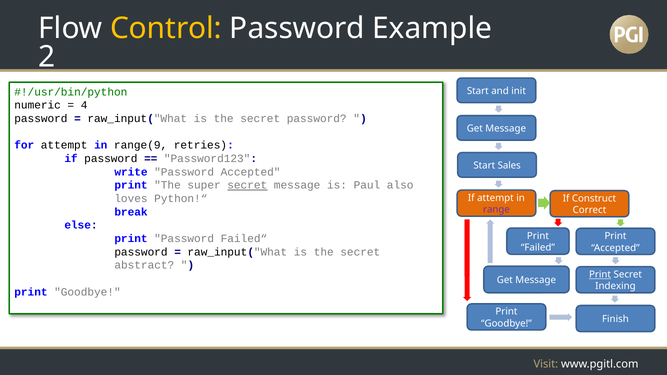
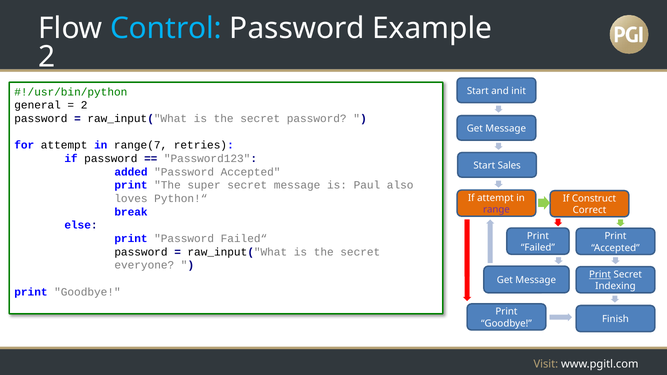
Control colour: yellow -> light blue (166, 28)
numeric: numeric -> general (38, 105)
4: 4 -> 2 (84, 105)
range(9: range(9 -> range(7 (141, 145)
write: write -> added (131, 172)
secret underline: present -> none (247, 185)
abstract: abstract -> everyone (144, 265)
